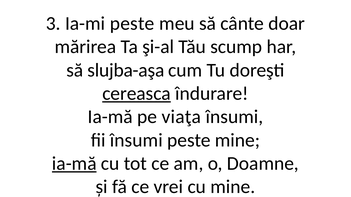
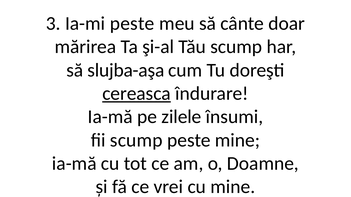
viaţa: viaţa -> zilele (181, 117)
fii însumi: însumi -> scump (136, 140)
ia-mă underline: present -> none (74, 164)
